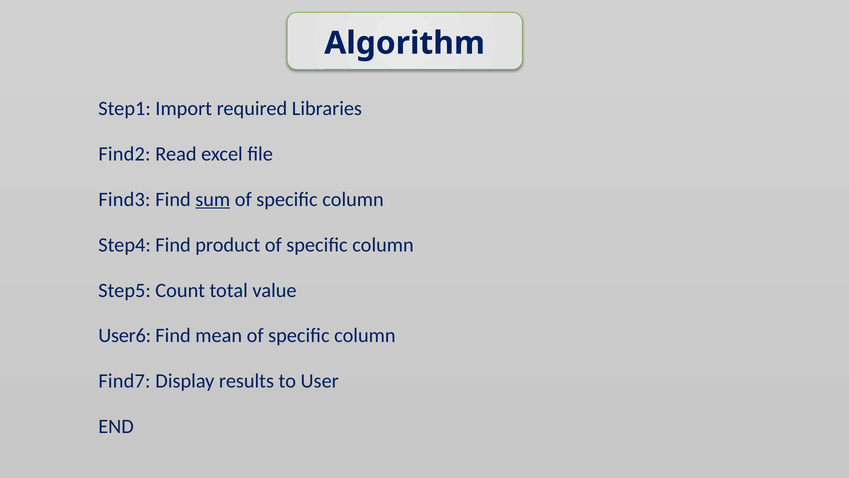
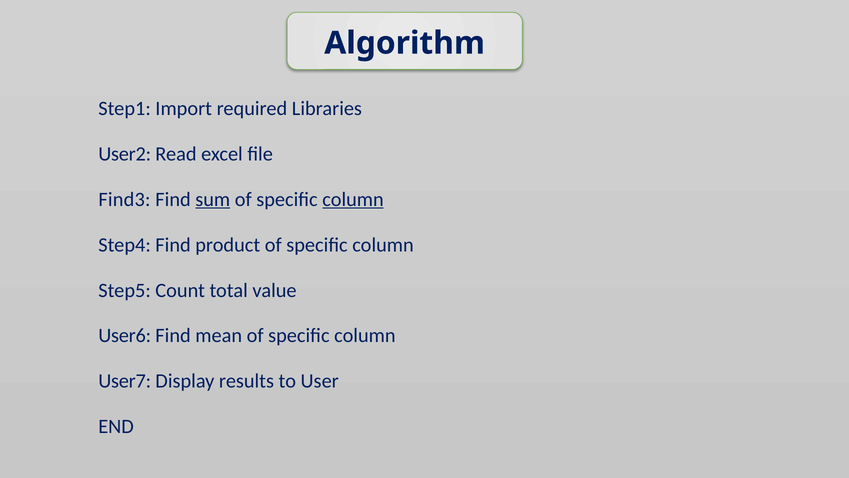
Find2: Find2 -> User2 (125, 154)
column underline: none -> present (353, 199)
Find7: Find7 -> User7 (125, 381)
